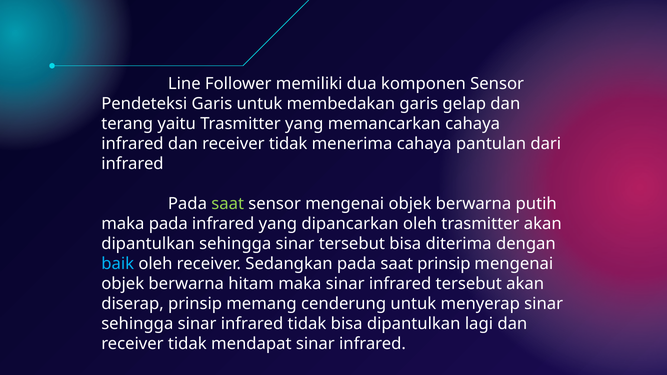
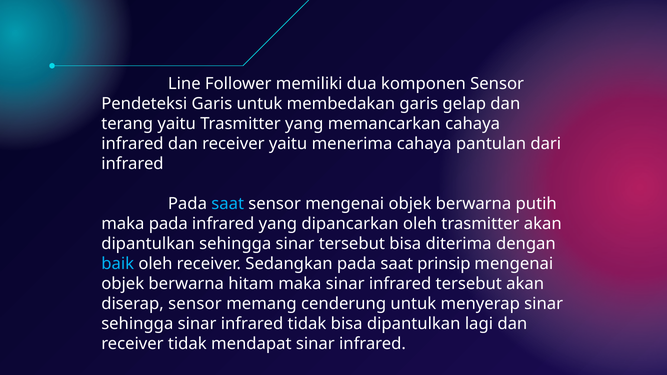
infrared dan receiver tidak: tidak -> yaitu (288, 144)
saat colour: light green -> light blue (228, 204)
diserap prinsip: prinsip -> sensor (195, 304)
